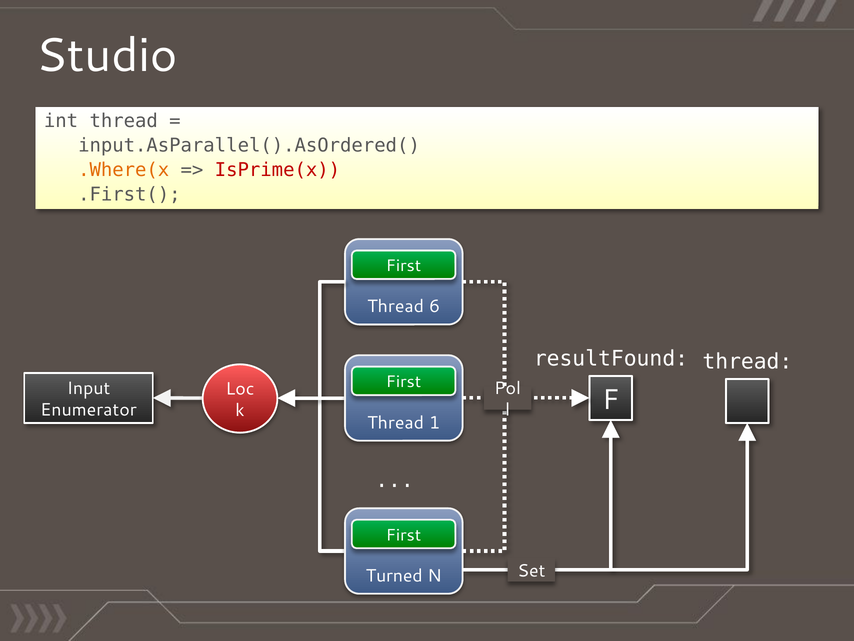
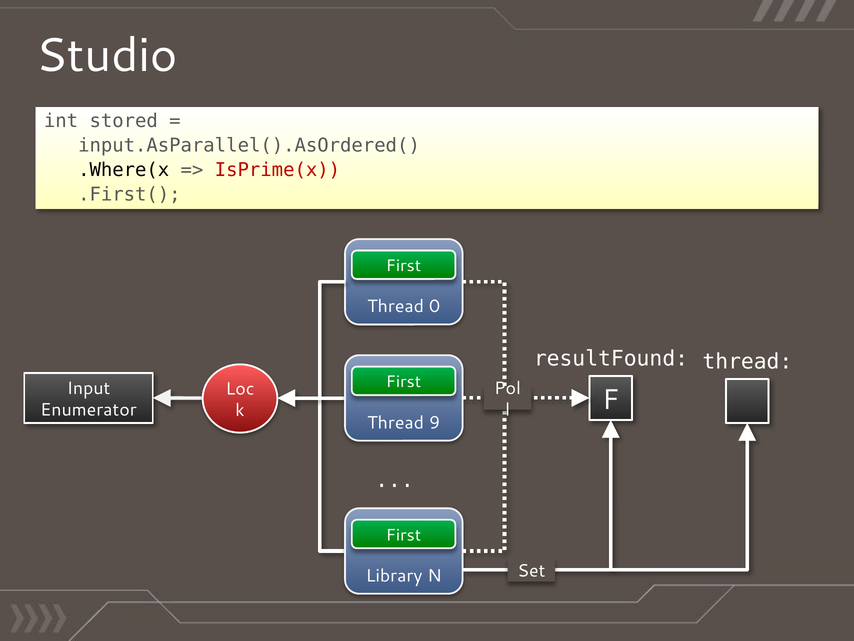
int thread: thread -> stored (124, 121)
.Where(x colour: orange -> black (124, 170)
6: 6 -> 0 (435, 306)
1: 1 -> 9 (435, 422)
Turned: Turned -> Library (394, 575)
